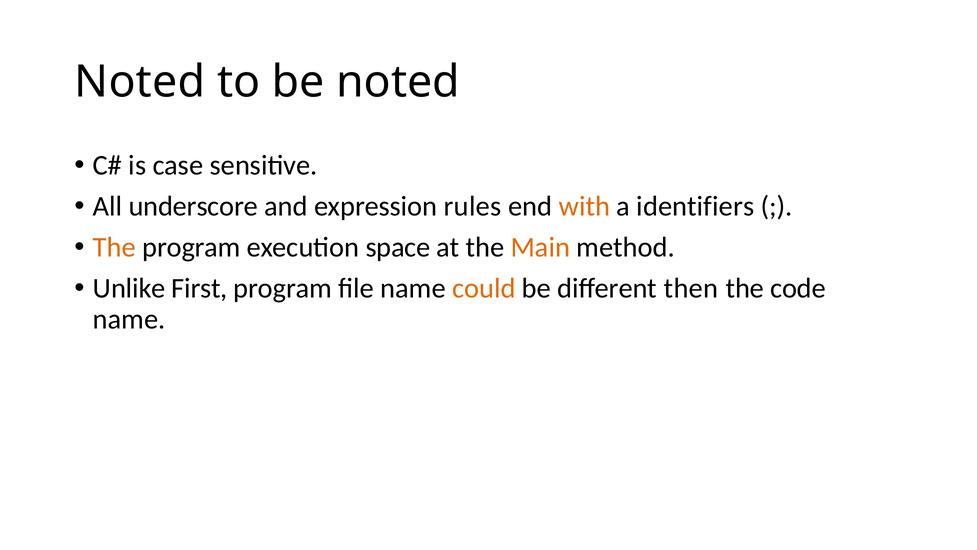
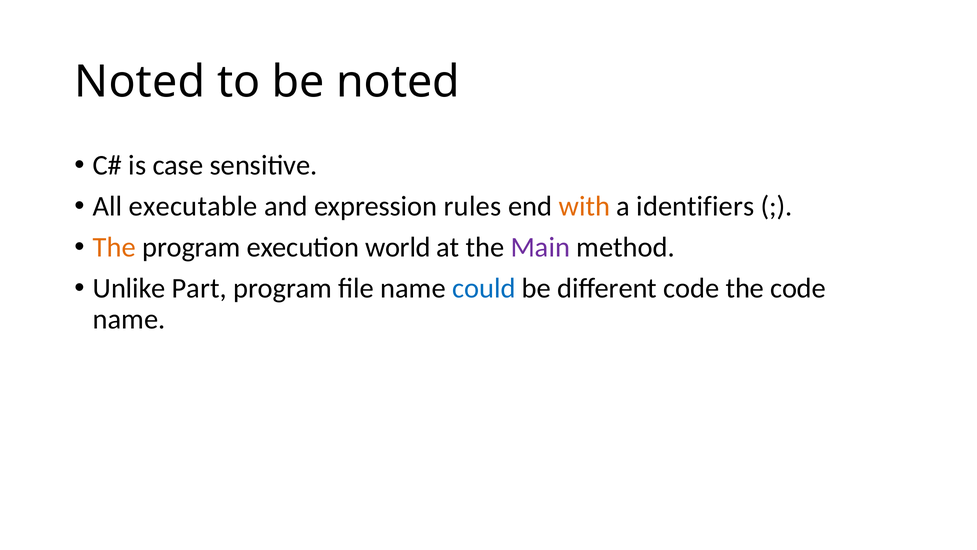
underscore: underscore -> executable (193, 206)
space: space -> world (398, 247)
Main colour: orange -> purple (540, 247)
First: First -> Part (199, 288)
could colour: orange -> blue (484, 288)
different then: then -> code (691, 288)
